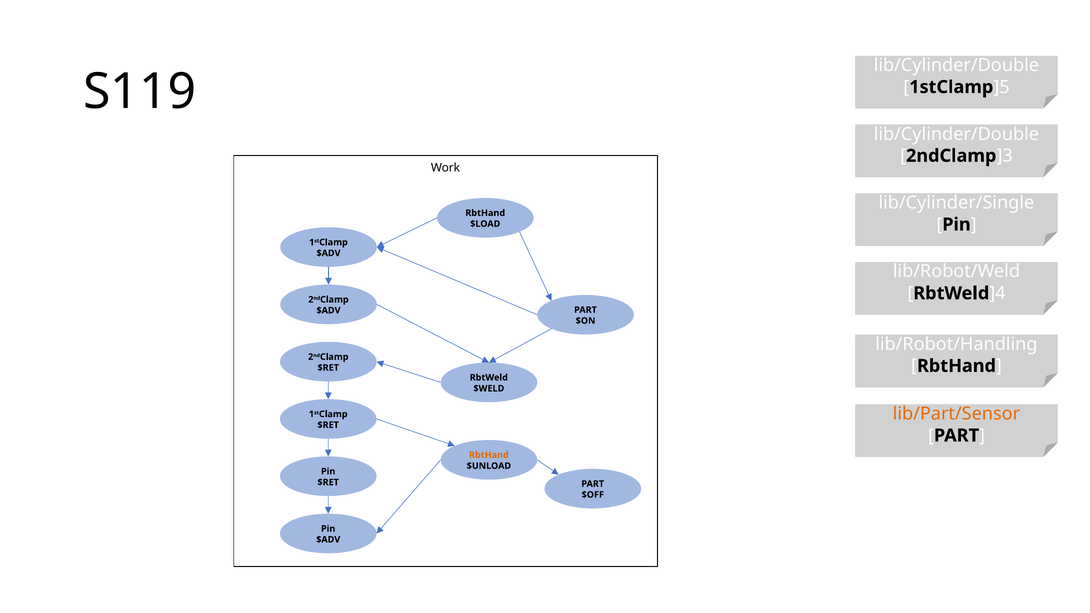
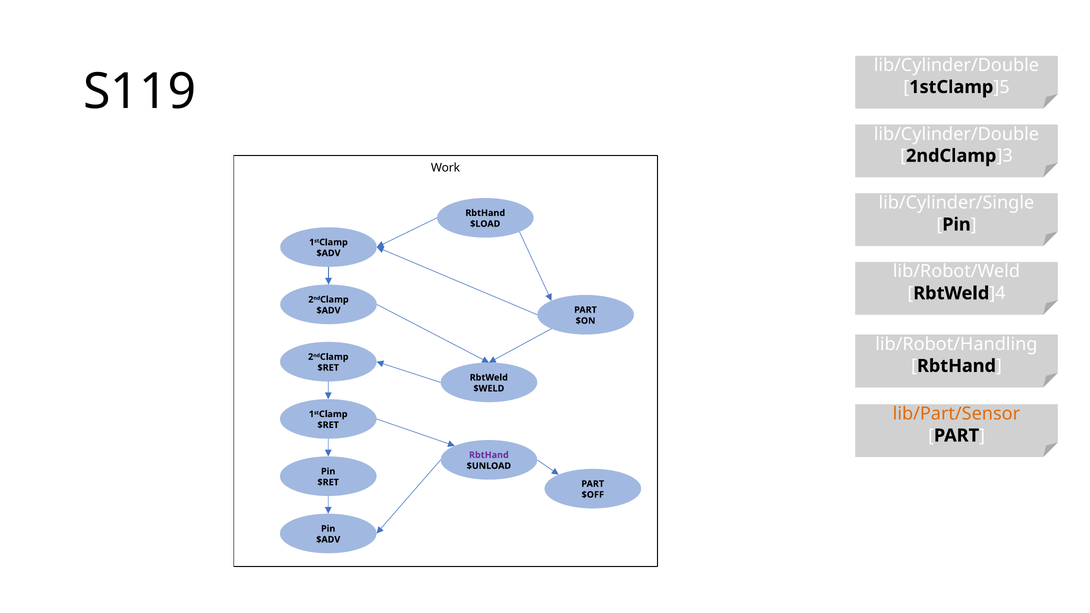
RbtHand colour: orange -> purple (489, 455)
